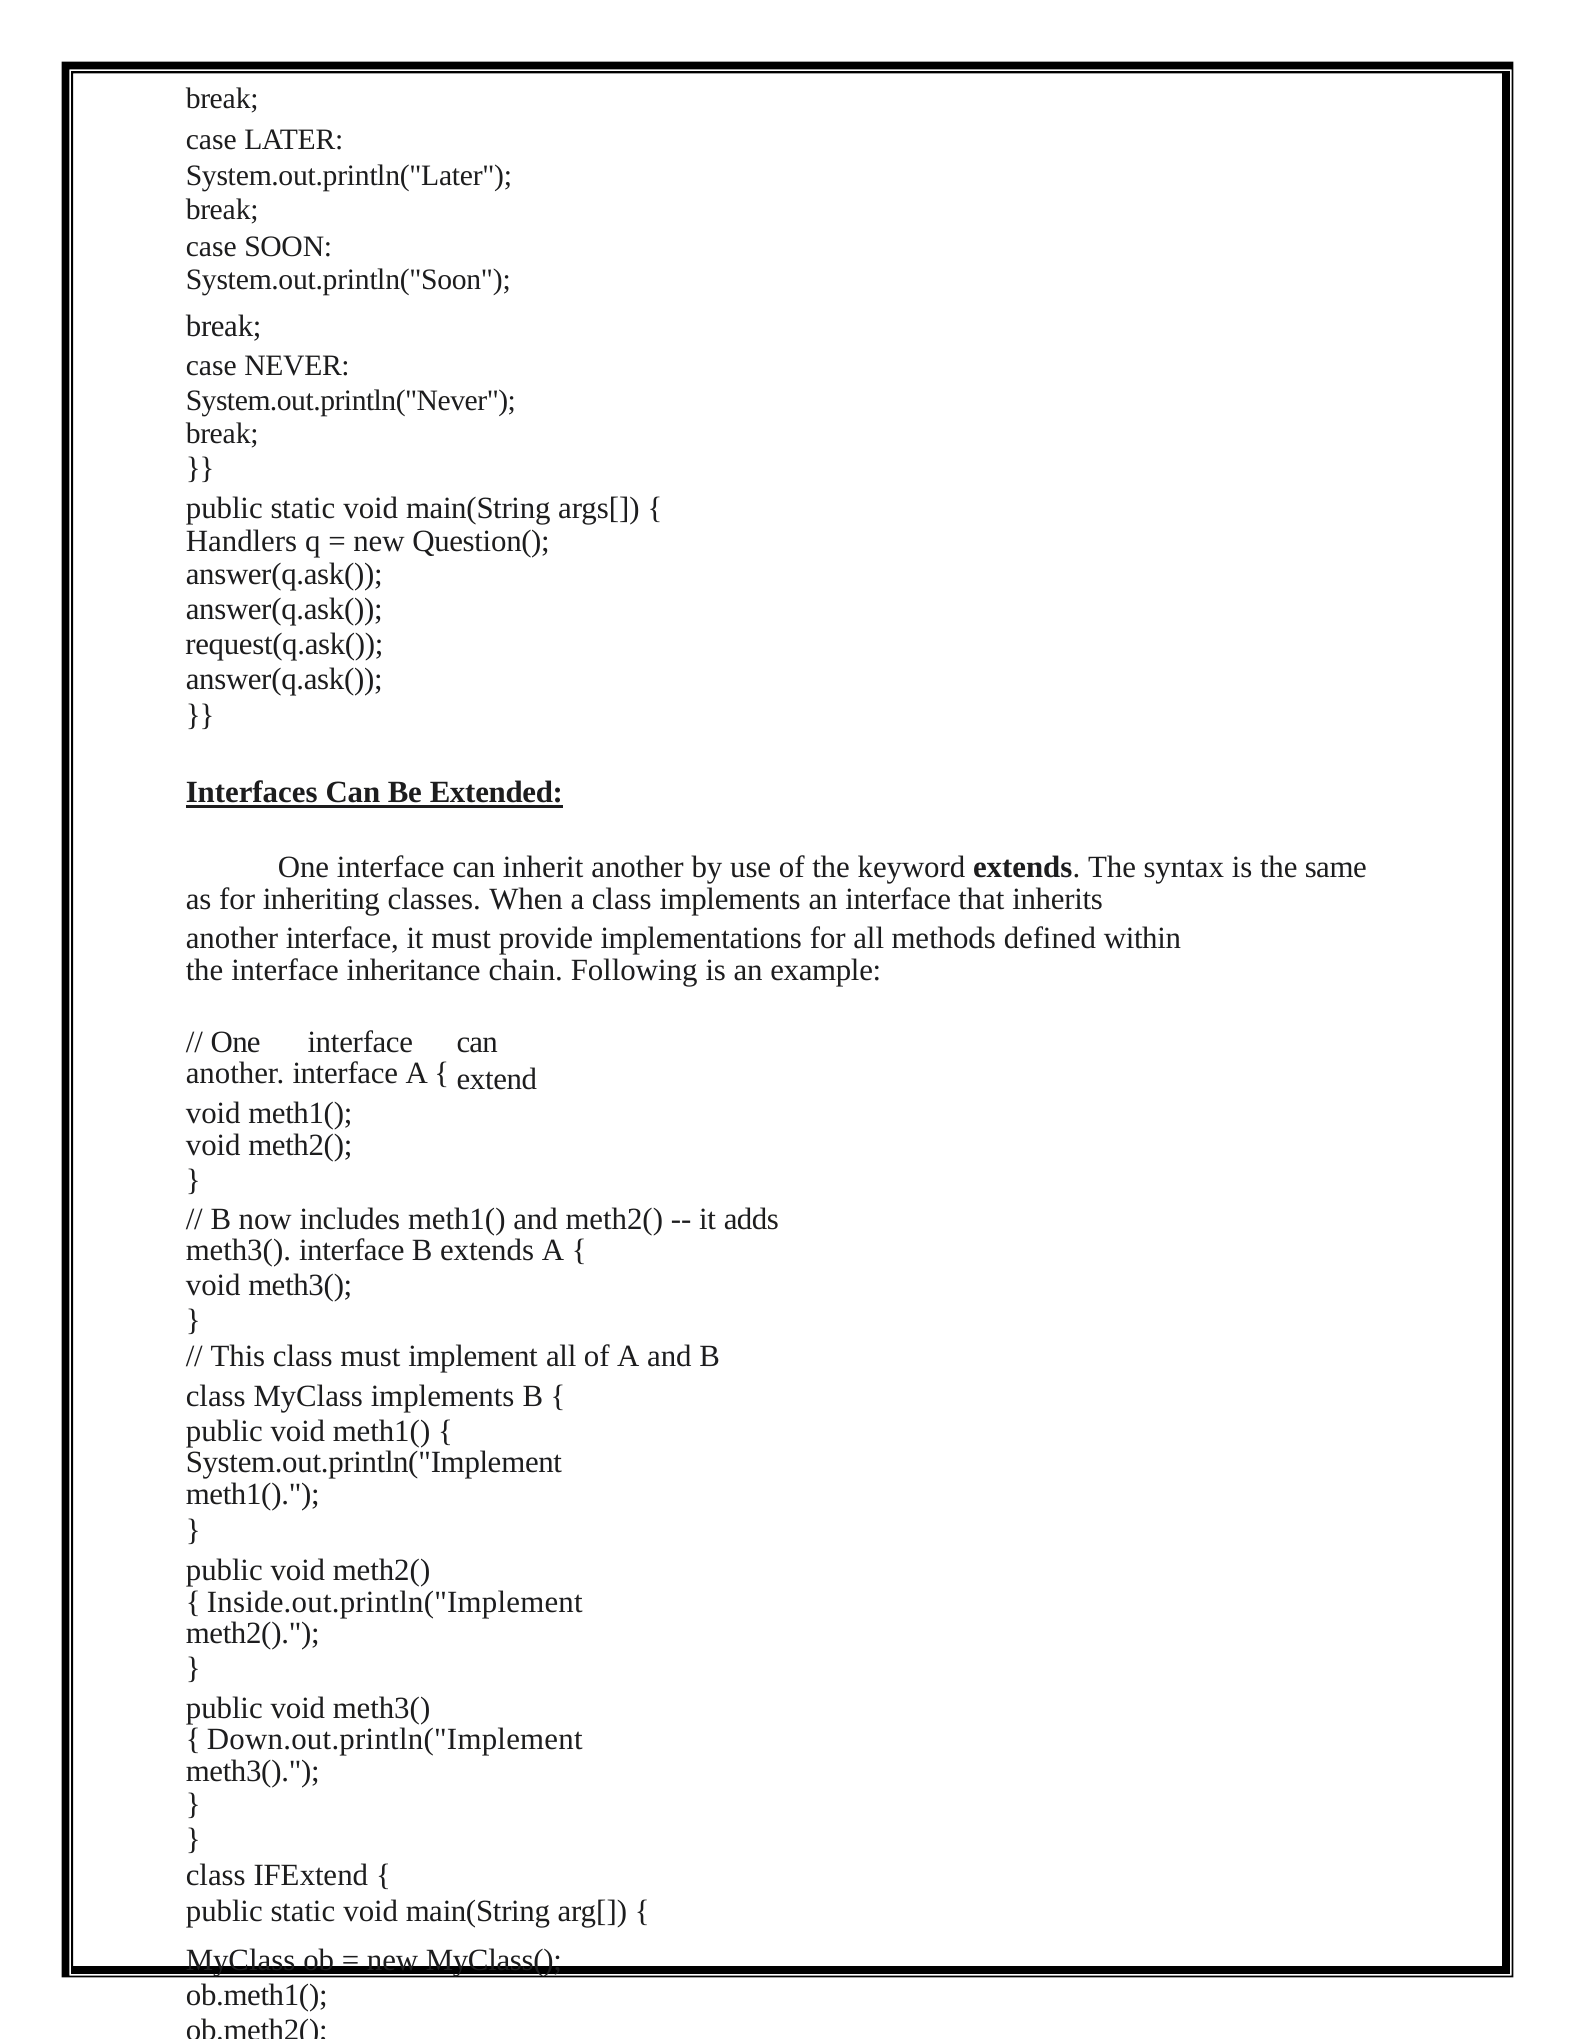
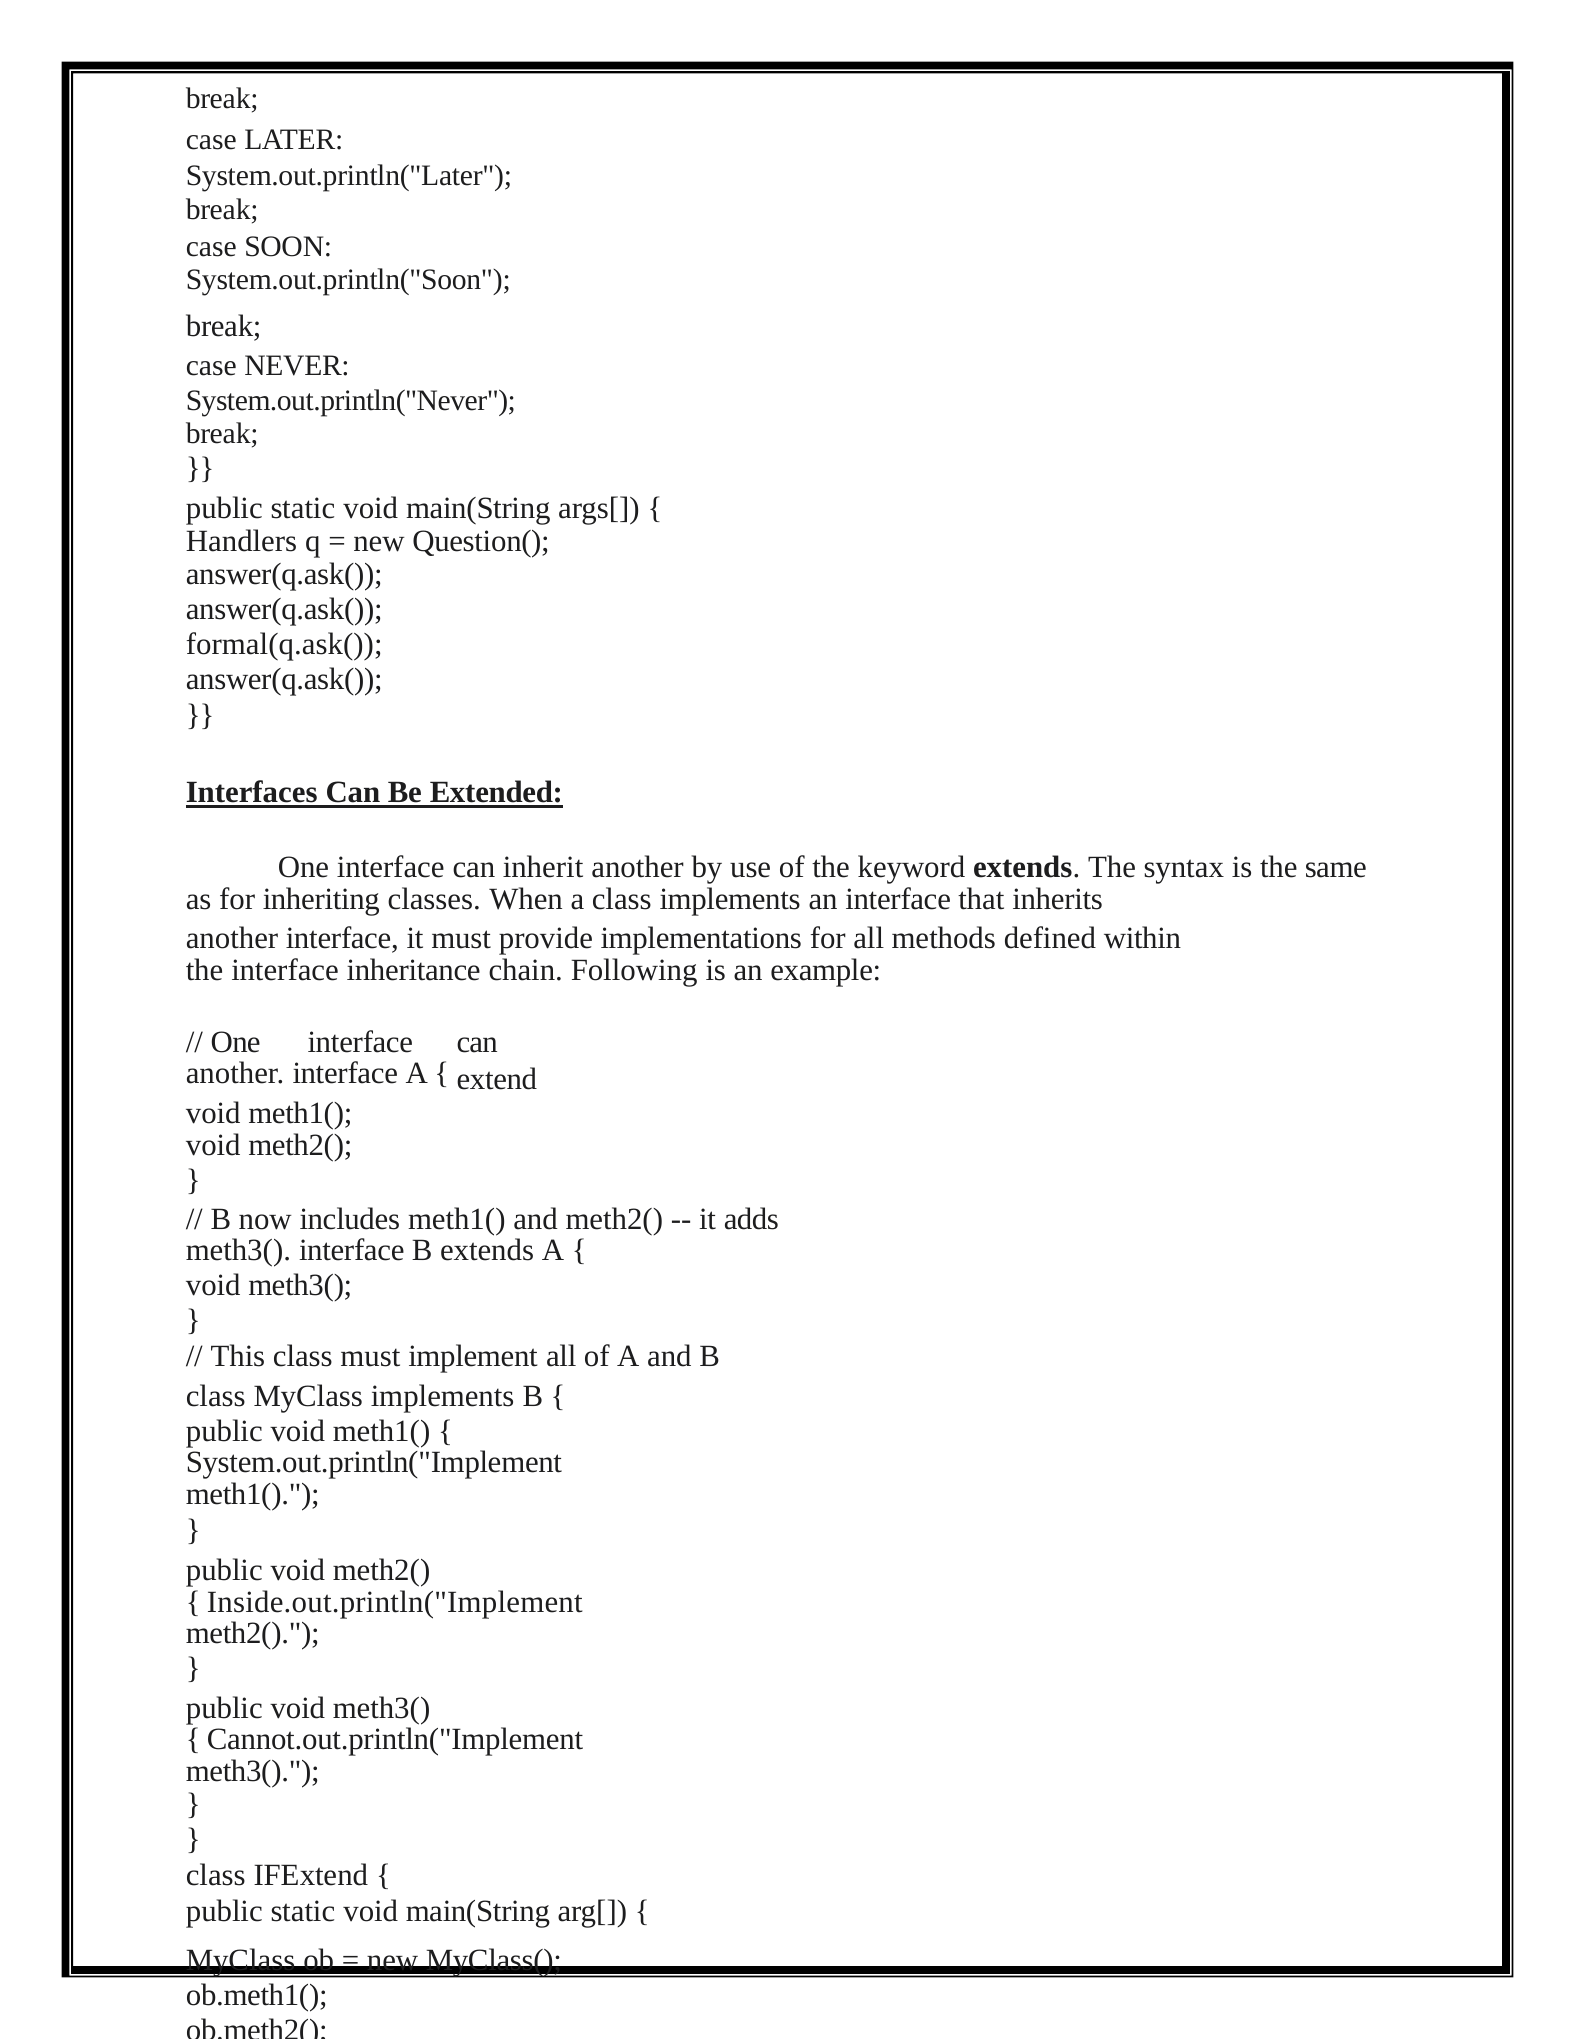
request(q.ask(: request(q.ask( -> formal(q.ask( (284, 644)
Down.out.println("Implement: Down.out.println("Implement -> Cannot.out.println("Implement (395, 1739)
